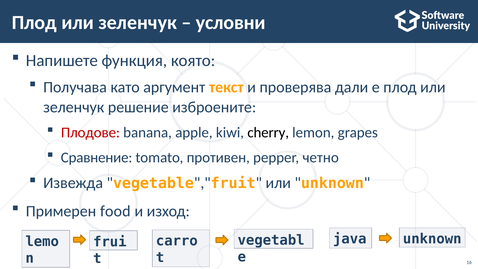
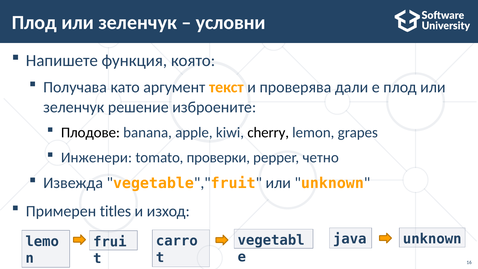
Плодове colour: red -> black (90, 133)
Сравнение: Сравнение -> Инженери (96, 157)
противен: противен -> проверки (218, 157)
food: food -> titles (115, 211)
